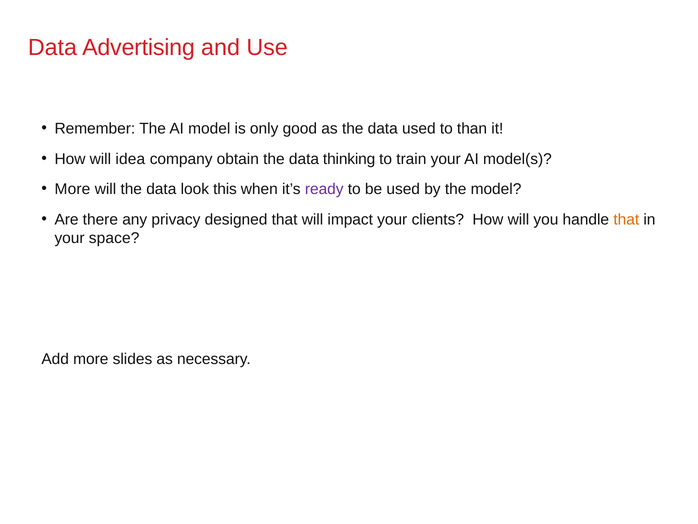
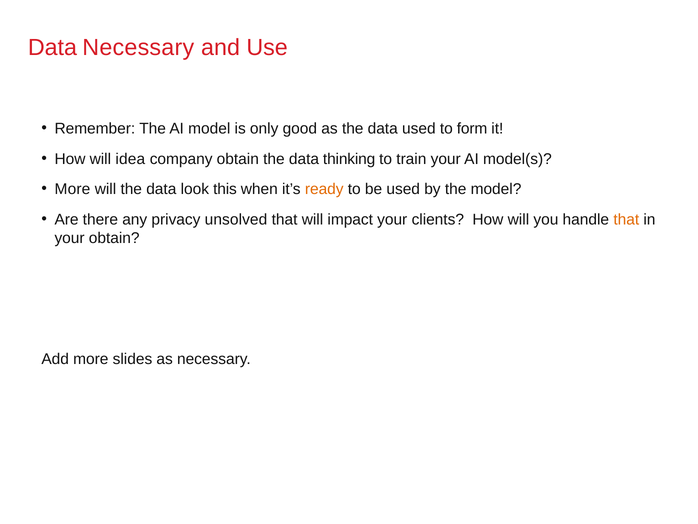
Data Advertising: Advertising -> Necessary (138, 47)
than: than -> form (472, 129)
ready colour: purple -> orange (324, 189)
designed: designed -> unsolved (236, 219)
your space: space -> obtain (114, 238)
